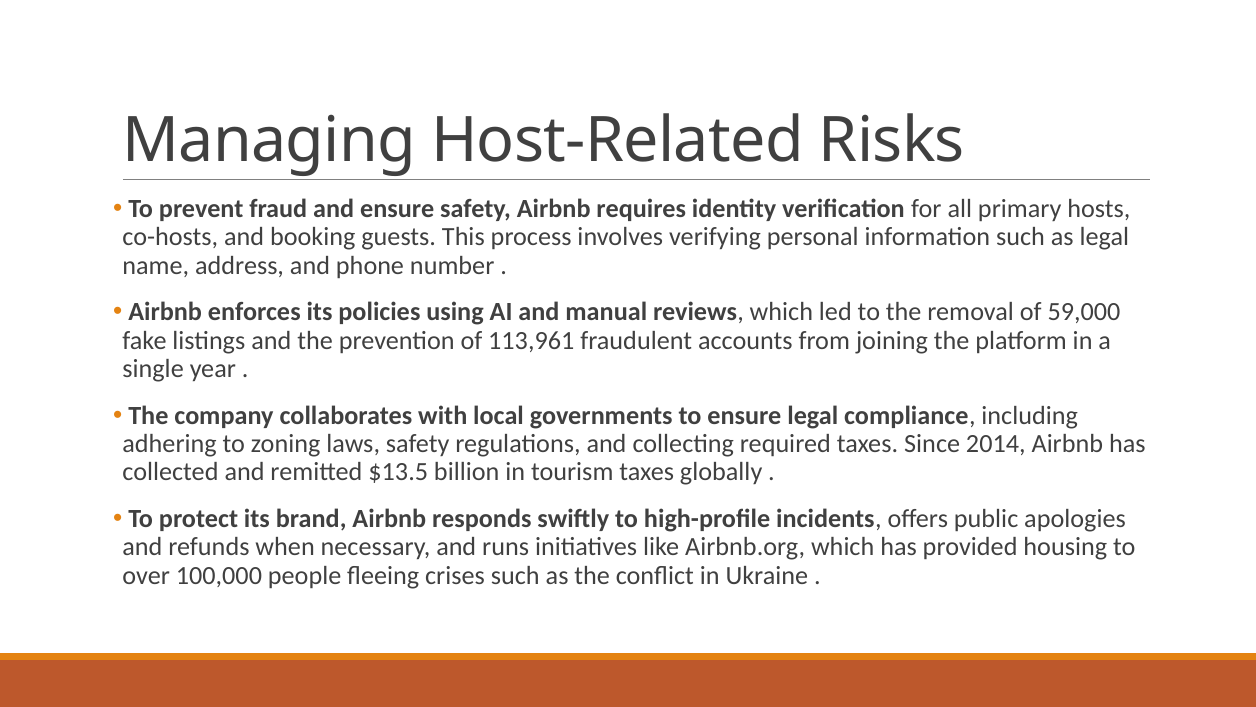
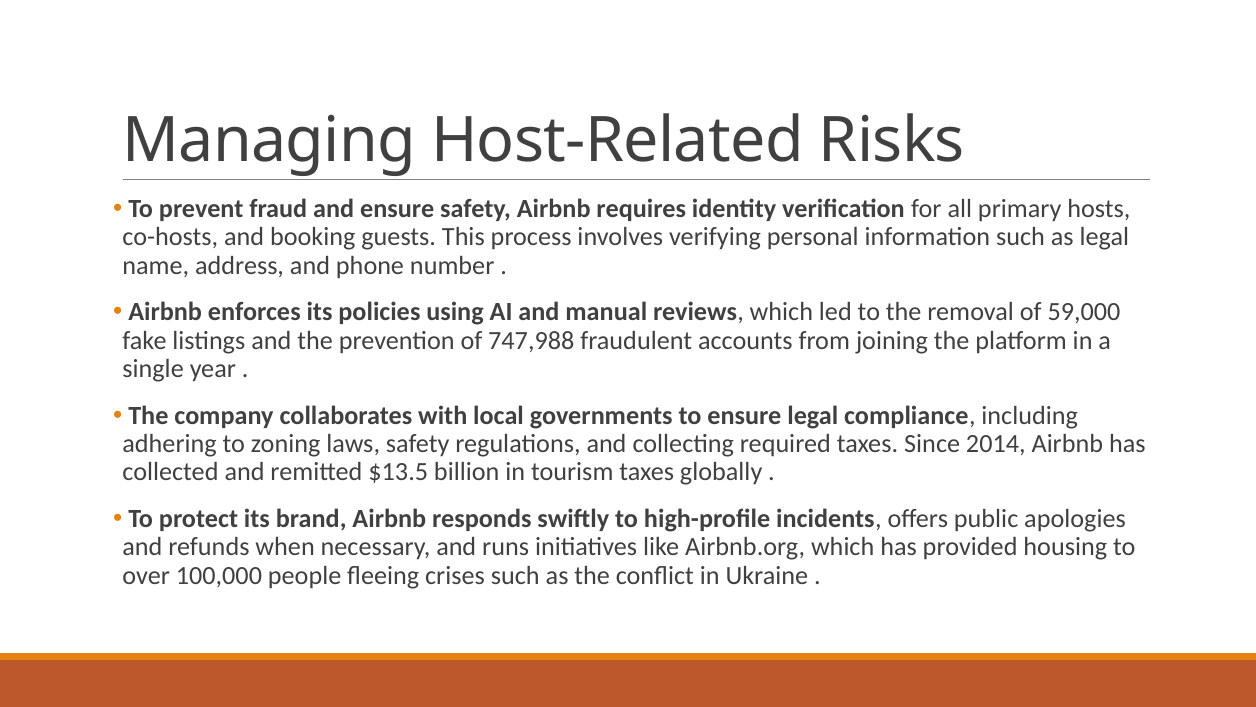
113,961: 113,961 -> 747,988 (531, 340)
